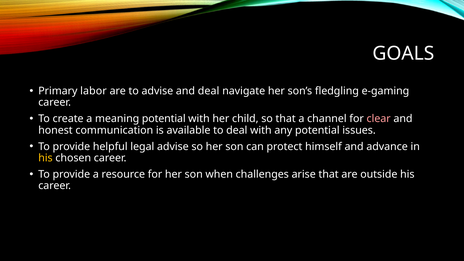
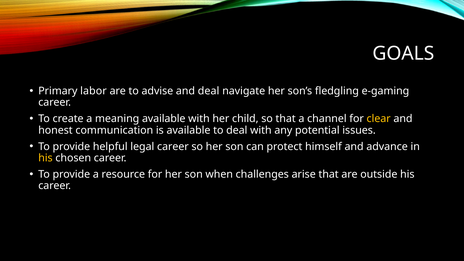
meaning potential: potential -> available (164, 119)
clear colour: pink -> yellow (379, 119)
legal advise: advise -> career (173, 147)
